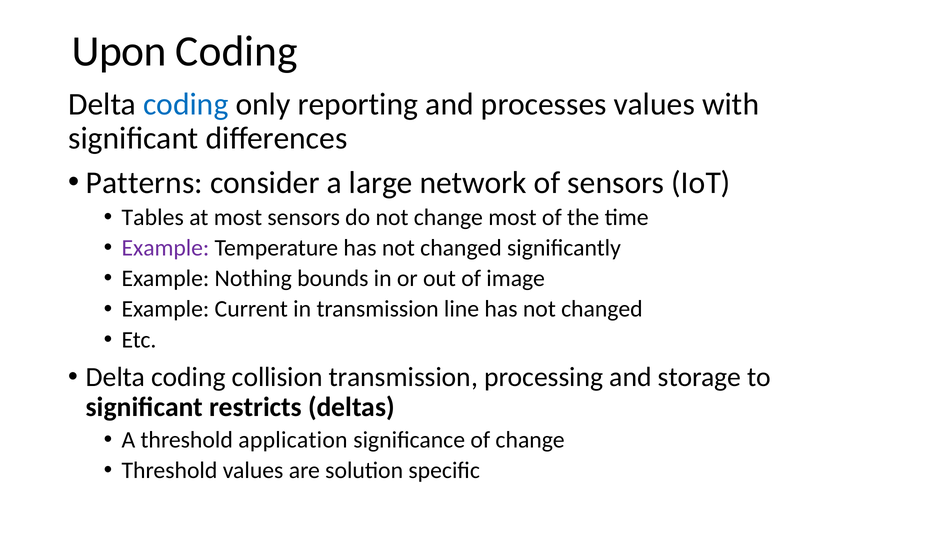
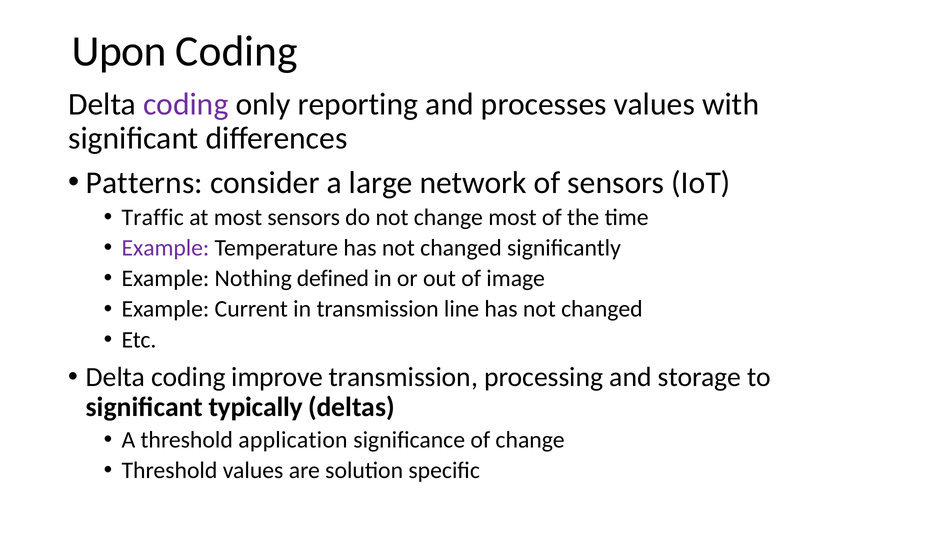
coding colour: blue -> purple (186, 104)
Tables: Tables -> Traffic (153, 217)
bounds: bounds -> defined (333, 278)
collision: collision -> improve (277, 377)
restricts: restricts -> typically (256, 407)
